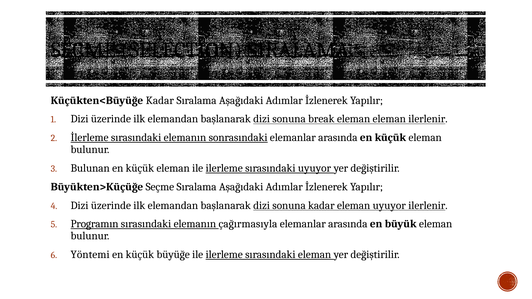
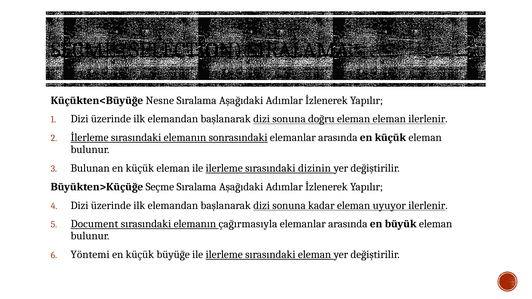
Küçükten<Büyüğe Kadar: Kadar -> Nesne (160, 100)
break: break -> doğru (321, 119)
sırasındaki uyuyor: uyuyor -> dizinin (314, 168)
Programın: Programın -> Document (94, 224)
